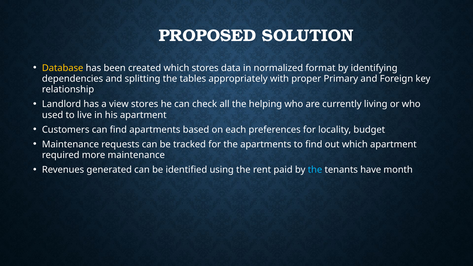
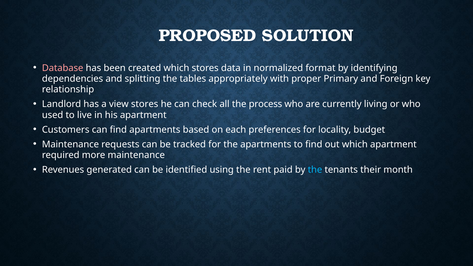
Database colour: yellow -> pink (63, 68)
helping: helping -> process (265, 104)
have: have -> their (371, 170)
